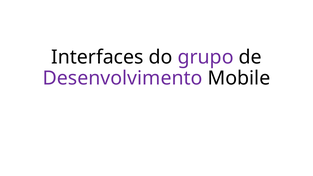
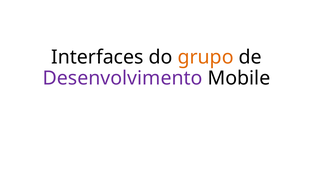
grupo colour: purple -> orange (206, 57)
